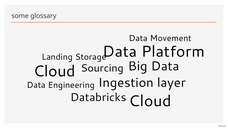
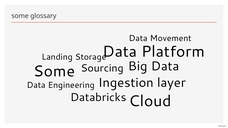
Cloud: Cloud -> Some (54, 71)
